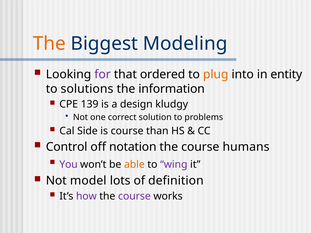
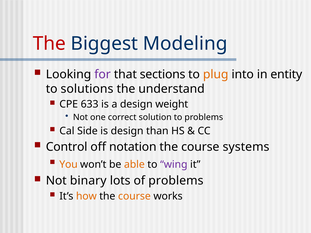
The colour: orange -> red (49, 44)
ordered: ordered -> sections (163, 74)
information: information -> understand (172, 89)
139: 139 -> 633 (90, 104)
kludgy: kludgy -> weight (172, 104)
is course: course -> design (127, 131)
humans: humans -> systems (246, 147)
You colour: purple -> orange (68, 165)
model: model -> binary (88, 181)
of definition: definition -> problems (176, 181)
how colour: purple -> orange (86, 196)
course colour: purple -> orange (134, 196)
